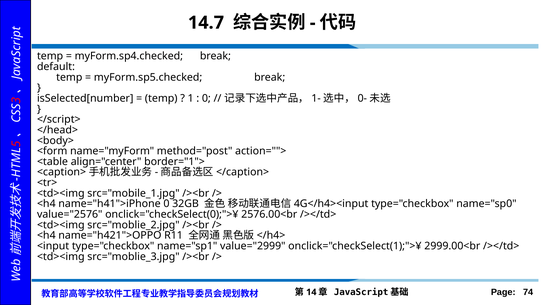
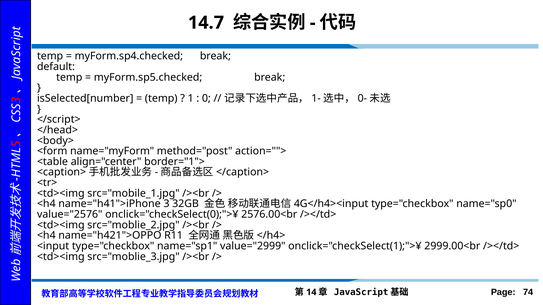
name="h41">iPhone 0: 0 -> 3 (166, 204)
